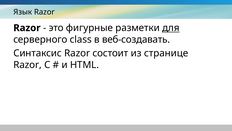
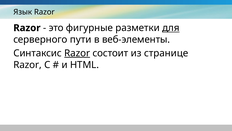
class: class -> пути (81, 39)
веб-создавать: веб-создавать -> веб-элементы (136, 39)
Razor underline: none -> present (77, 53)
